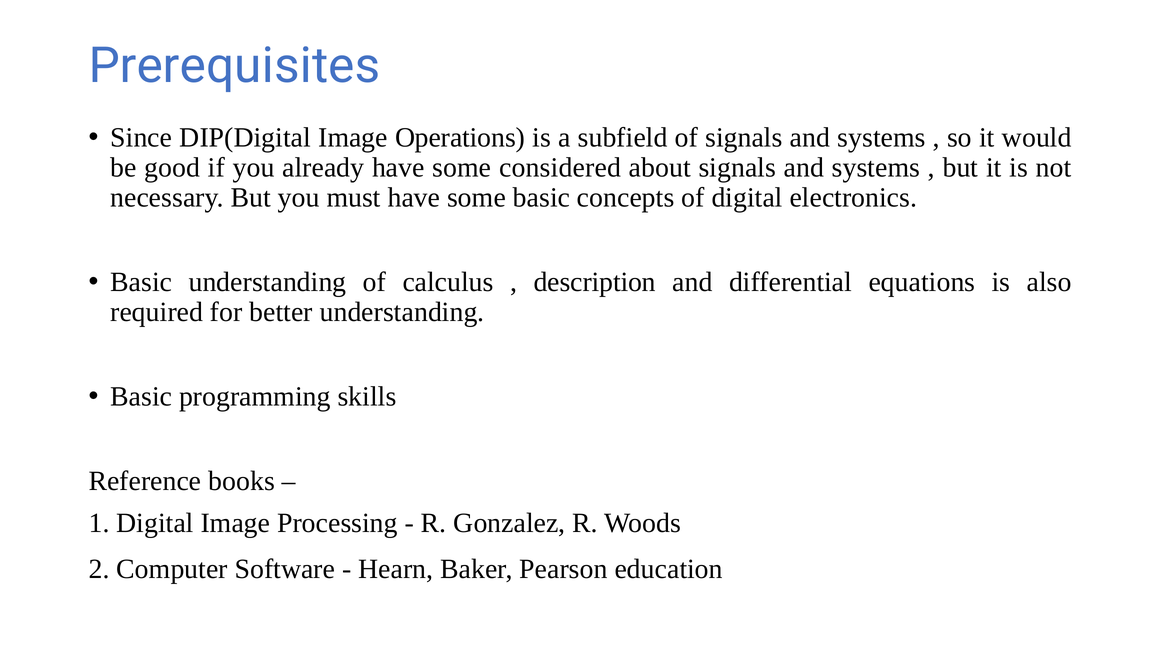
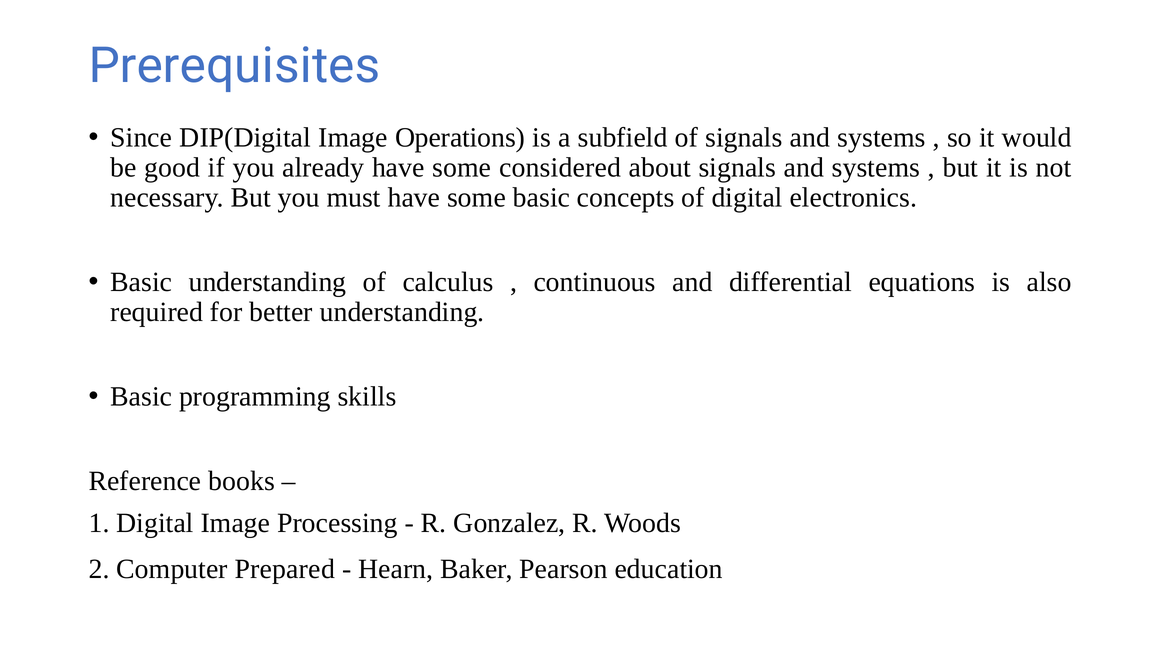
description: description -> continuous (595, 282)
Software: Software -> Prepared (285, 569)
